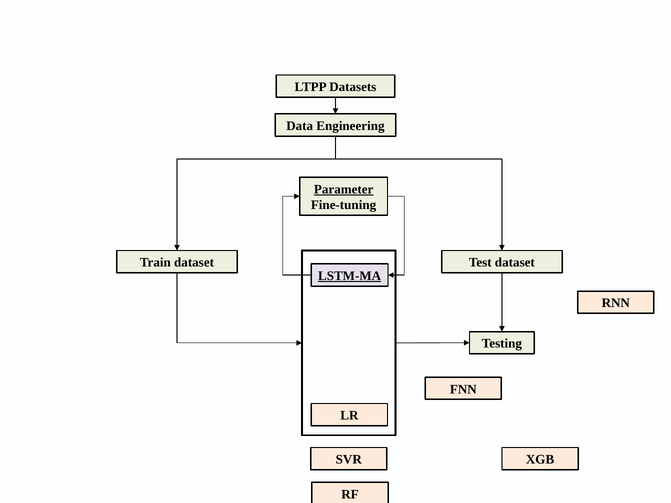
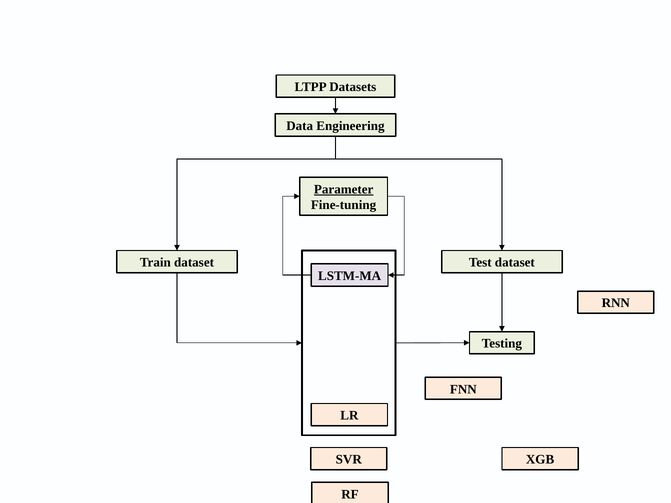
LSTM-MA underline: present -> none (350, 276)
